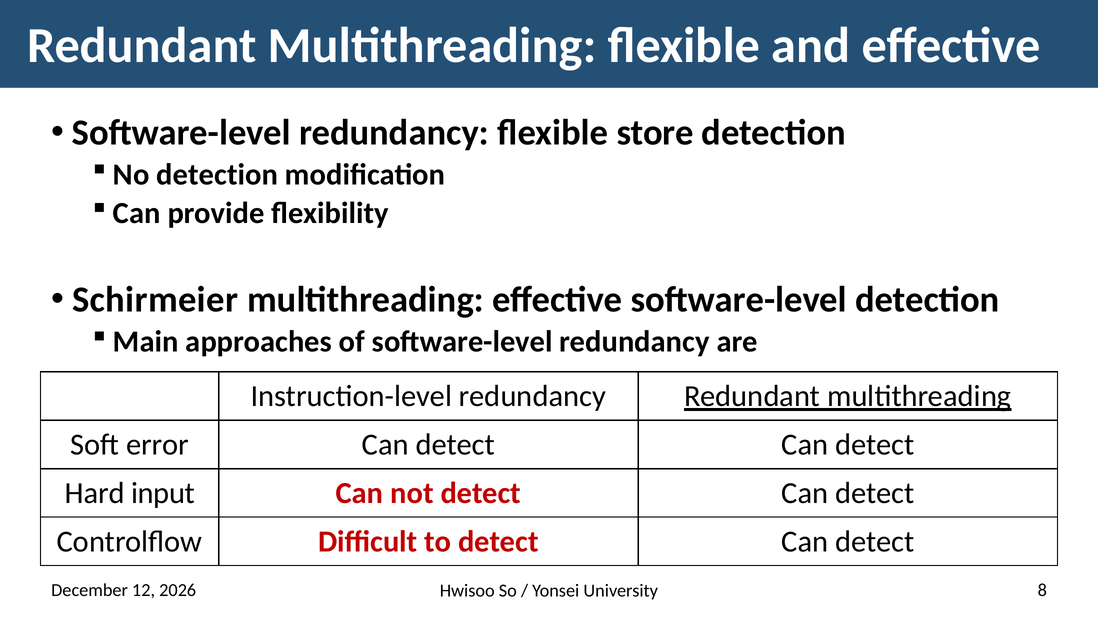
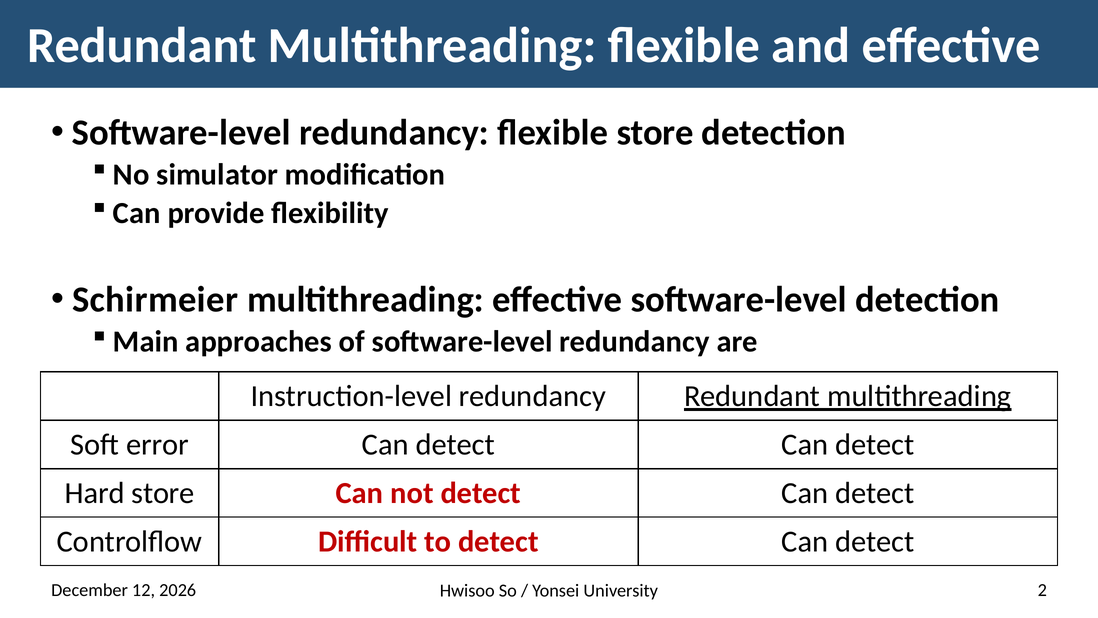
No detection: detection -> simulator (217, 174)
Hard input: input -> store (163, 493)
8: 8 -> 2 (1042, 590)
